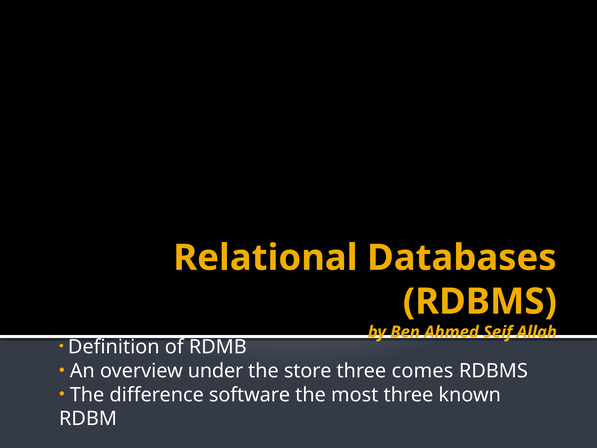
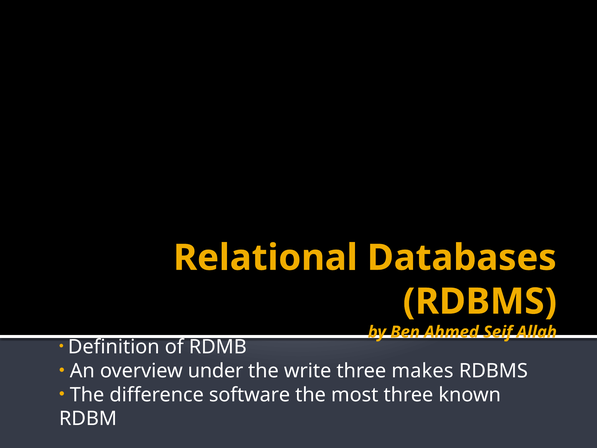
store: store -> write (308, 371)
comes: comes -> makes (422, 371)
